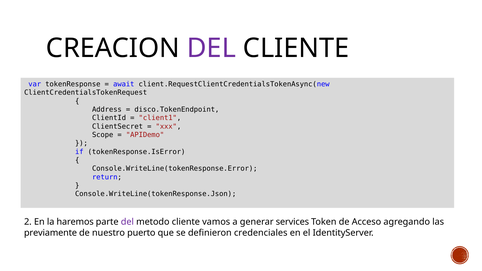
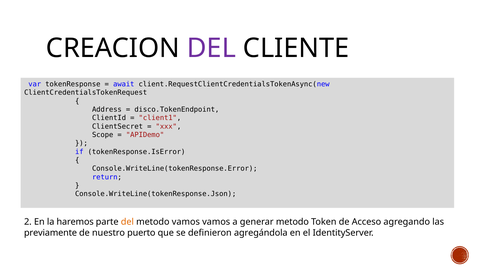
del colour: purple -> orange (127, 222)
metodo cliente: cliente -> vamos (186, 222)
generar services: services -> metodo (292, 222)
credenciales: credenciales -> agregándola (261, 233)
